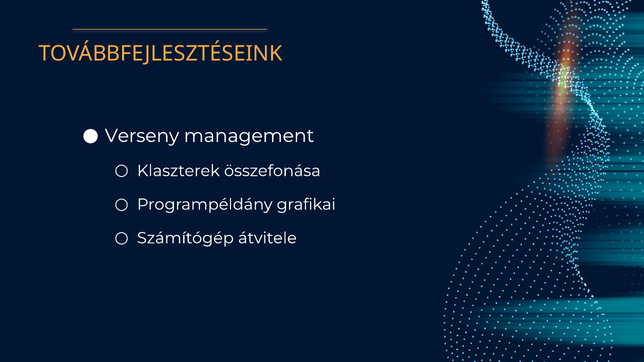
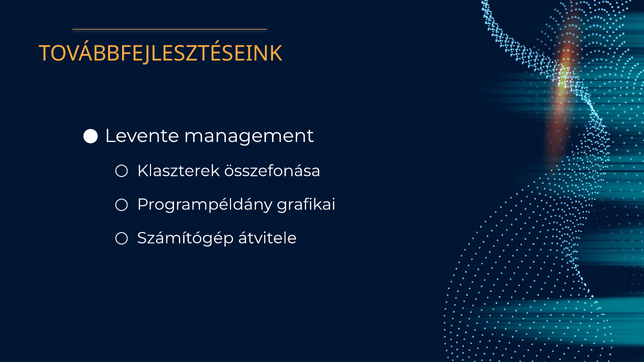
Verseny: Verseny -> Levente (142, 136)
